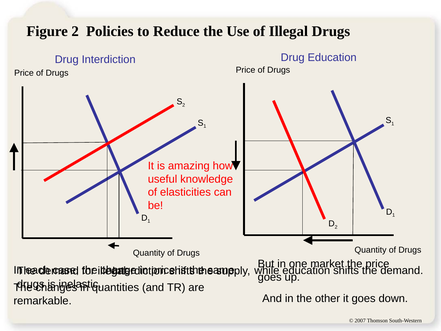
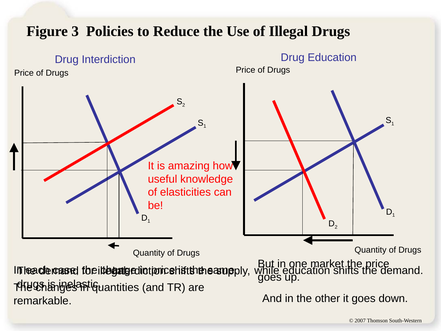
Figure 2: 2 -> 3 (75, 31)
